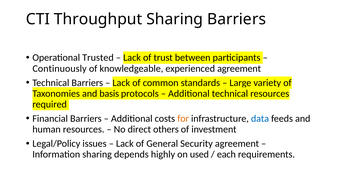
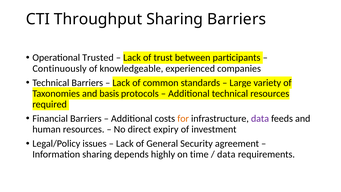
experienced agreement: agreement -> companies (239, 68)
data colour: blue -> purple (260, 118)
others: others -> expiry (166, 129)
used: used -> time (199, 154)
each: each -> data (226, 154)
